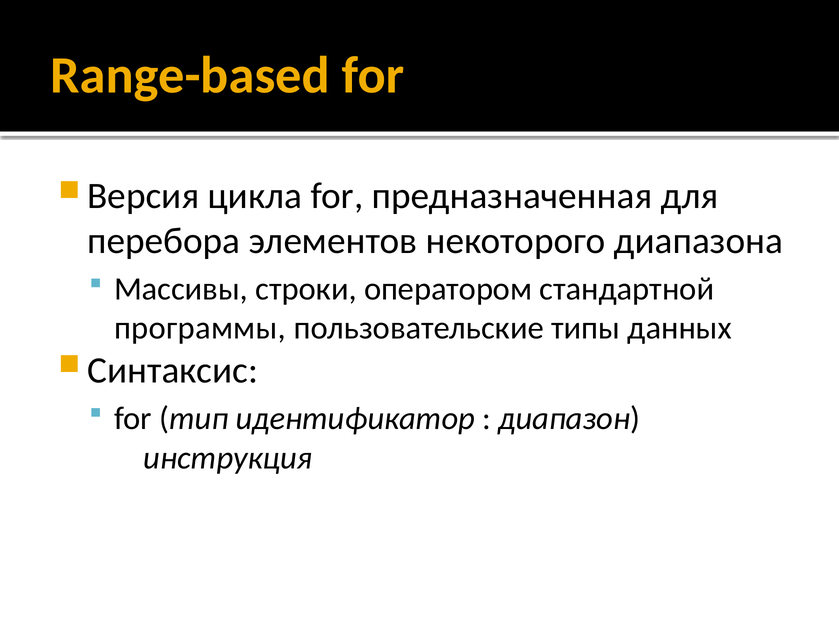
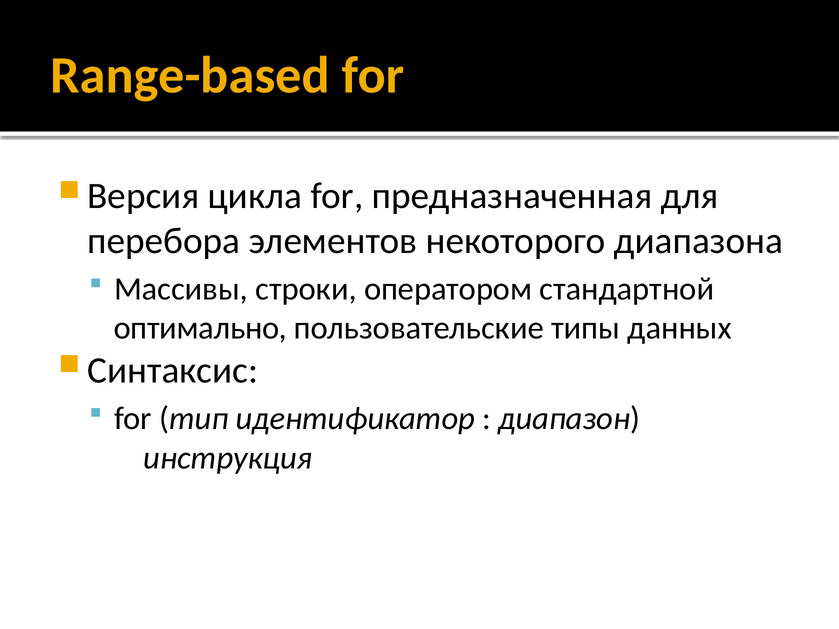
программы: программы -> оптимально (200, 328)
